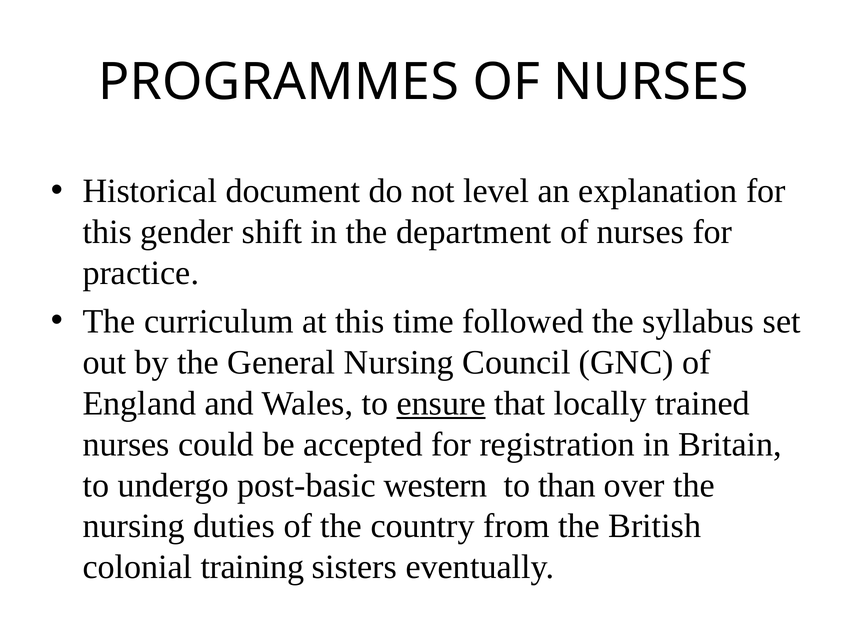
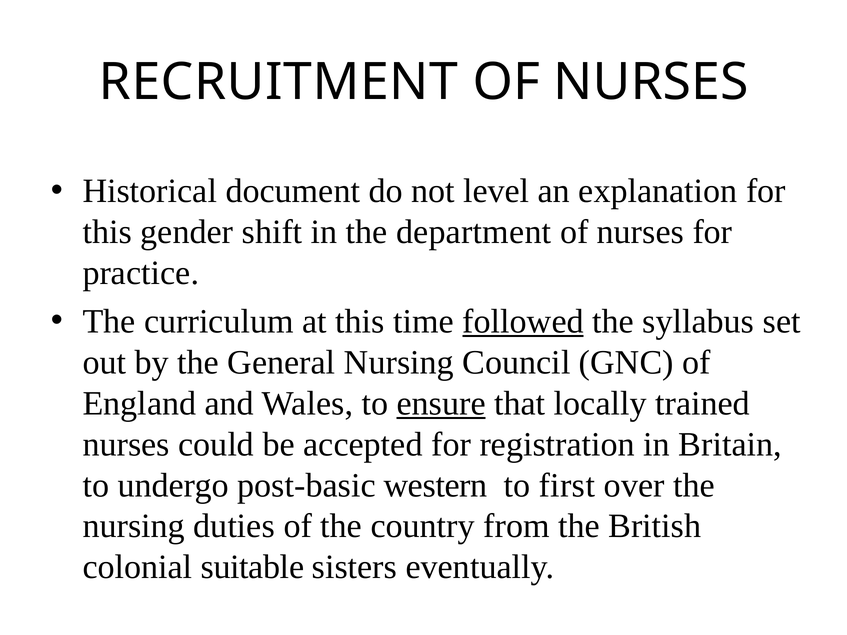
PROGRAMMES: PROGRAMMES -> RECRUITMENT (278, 82)
followed underline: none -> present (523, 322)
than: than -> first (567, 485)
training: training -> suitable (252, 567)
